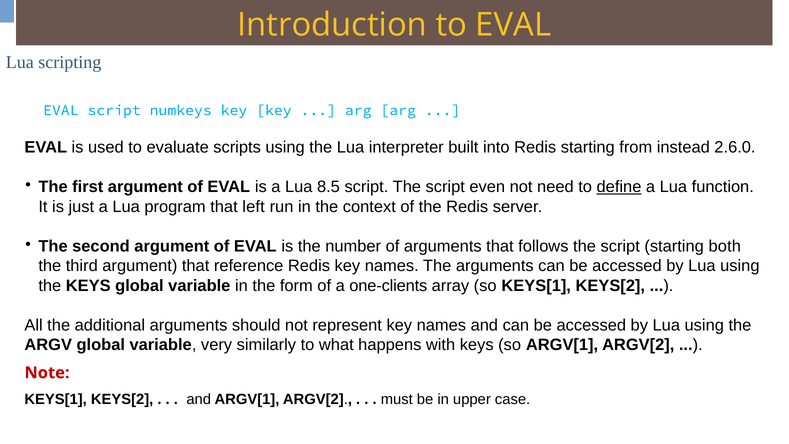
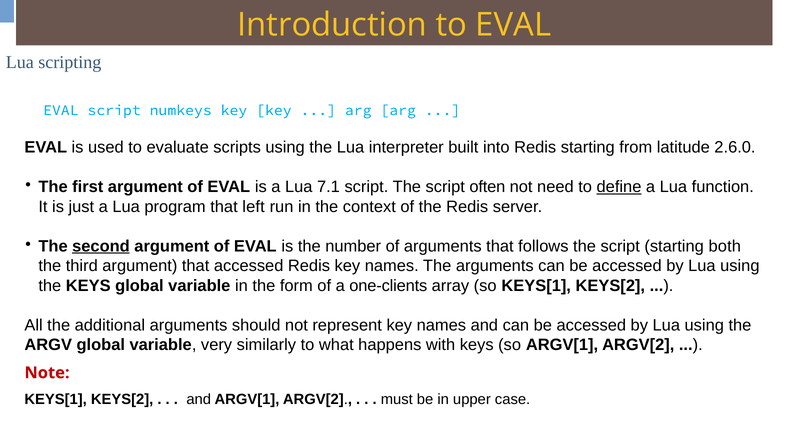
instead: instead -> latitude (683, 147)
8.5: 8.5 -> 7.1 (328, 187)
even: even -> often (487, 187)
second underline: none -> present (101, 246)
that reference: reference -> accessed (249, 266)
